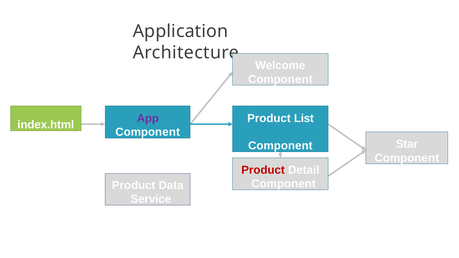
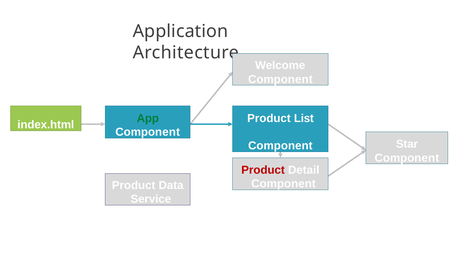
App colour: purple -> green (148, 118)
